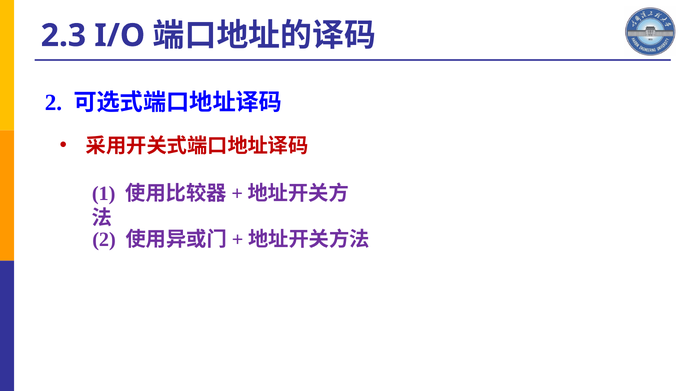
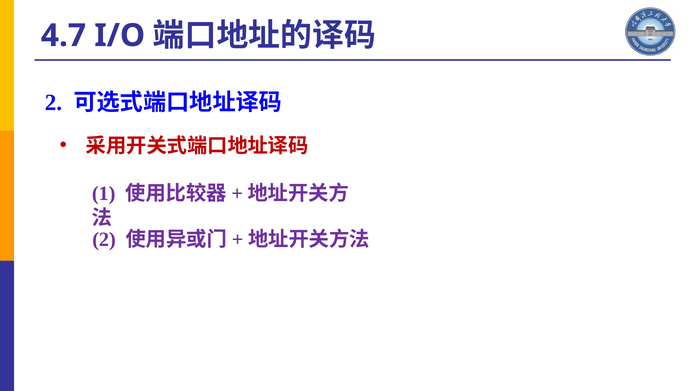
2.3: 2.3 -> 4.7 (63, 36)
